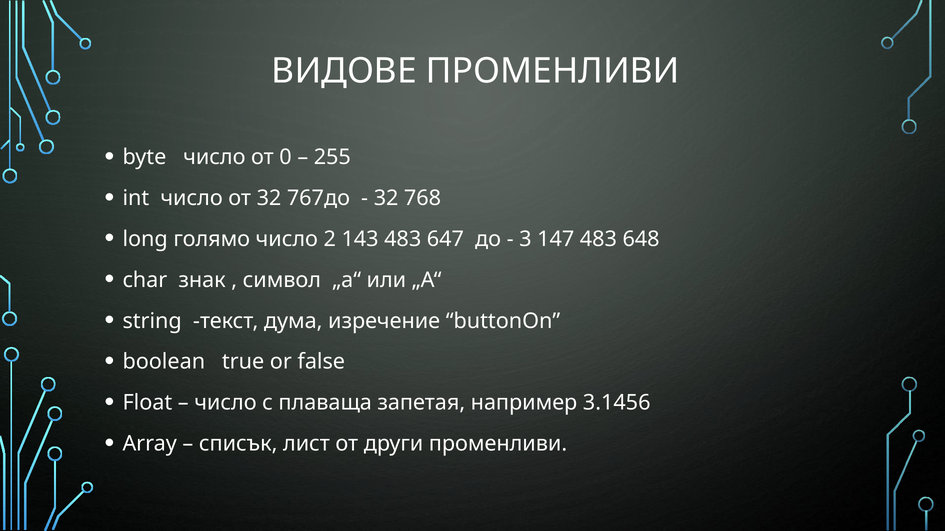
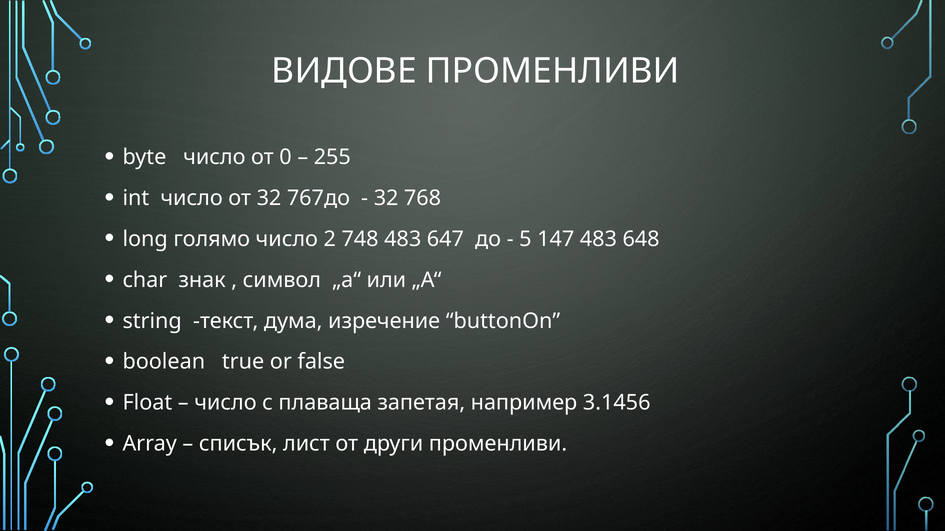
143: 143 -> 748 (360, 239)
3: 3 -> 5 (525, 239)
